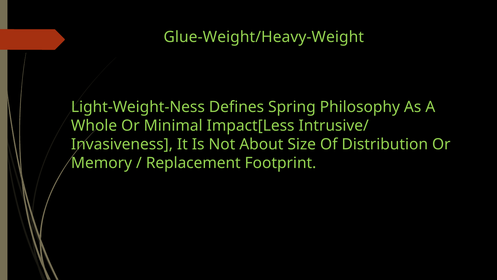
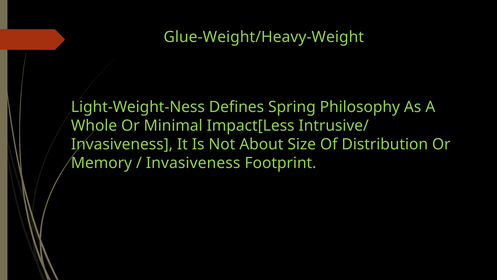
Replacement: Replacement -> Invasiveness (193, 163)
